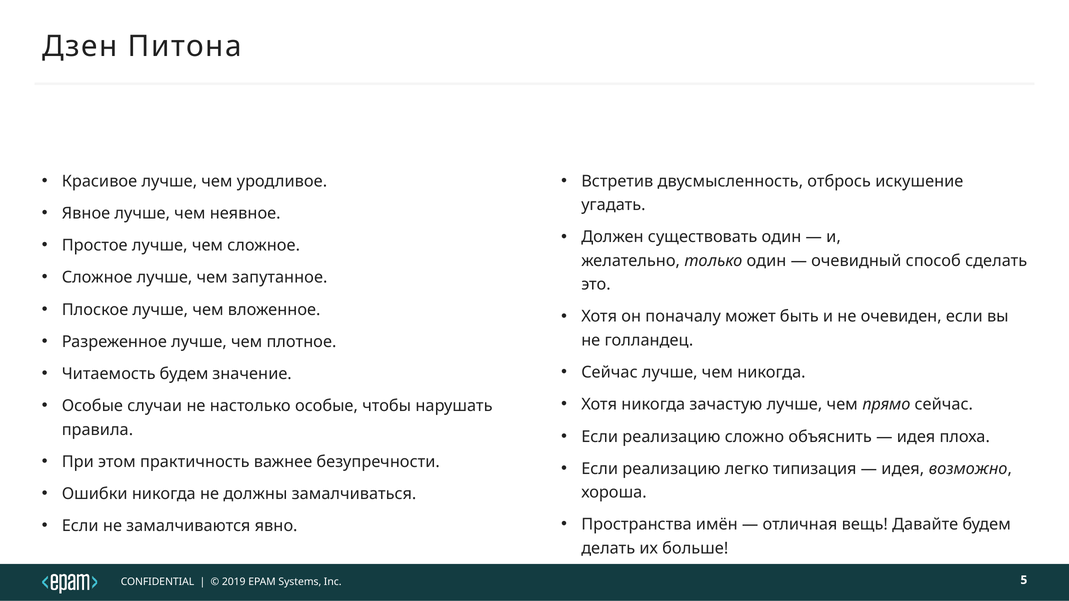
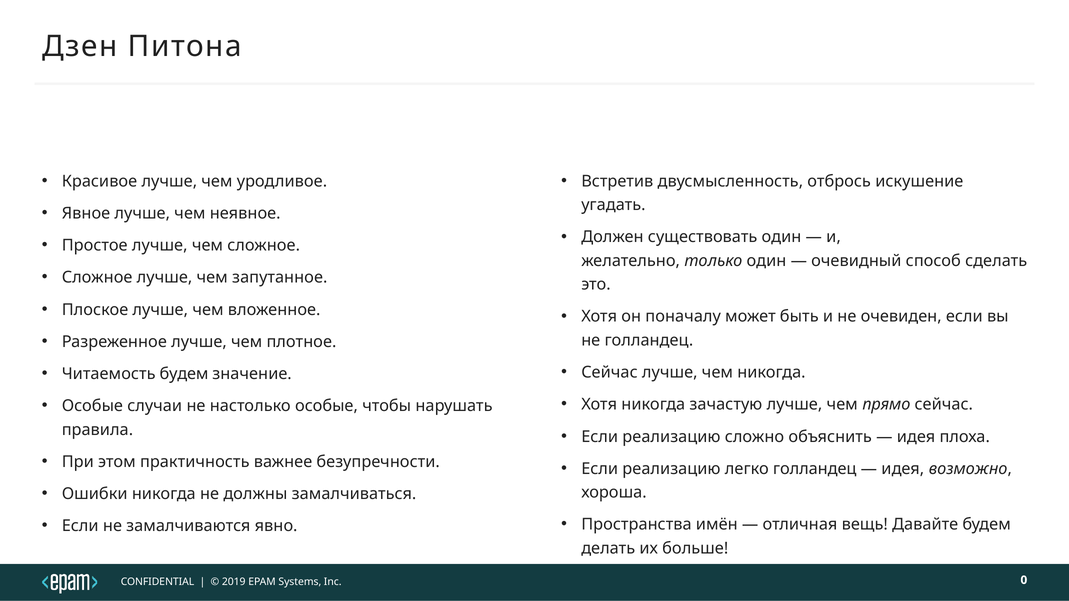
легко типизация: типизация -> голландец (815, 469)
5: 5 -> 0 (1024, 580)
